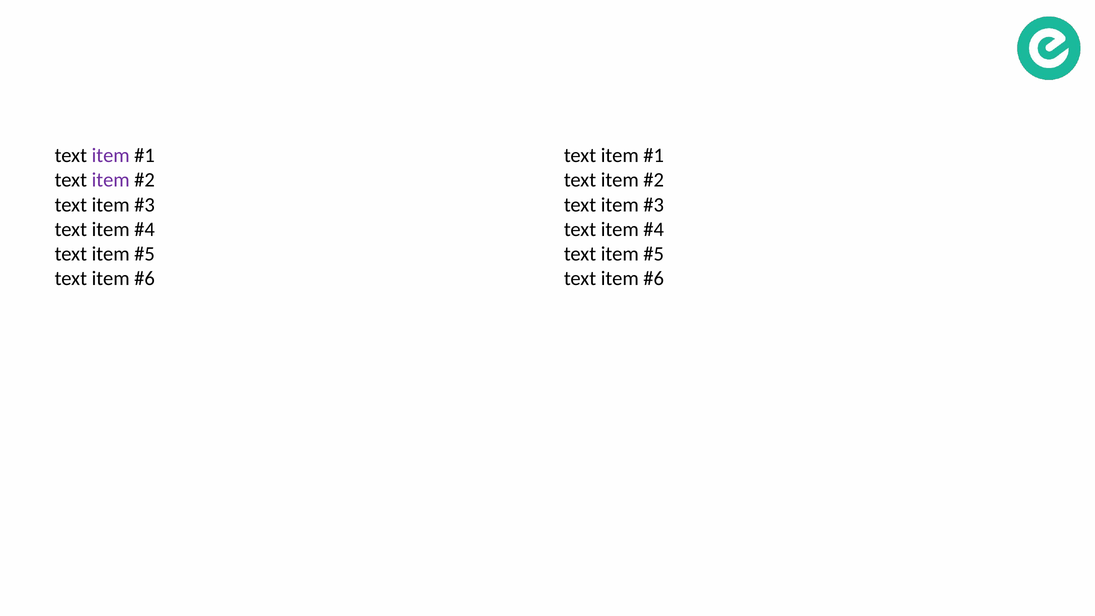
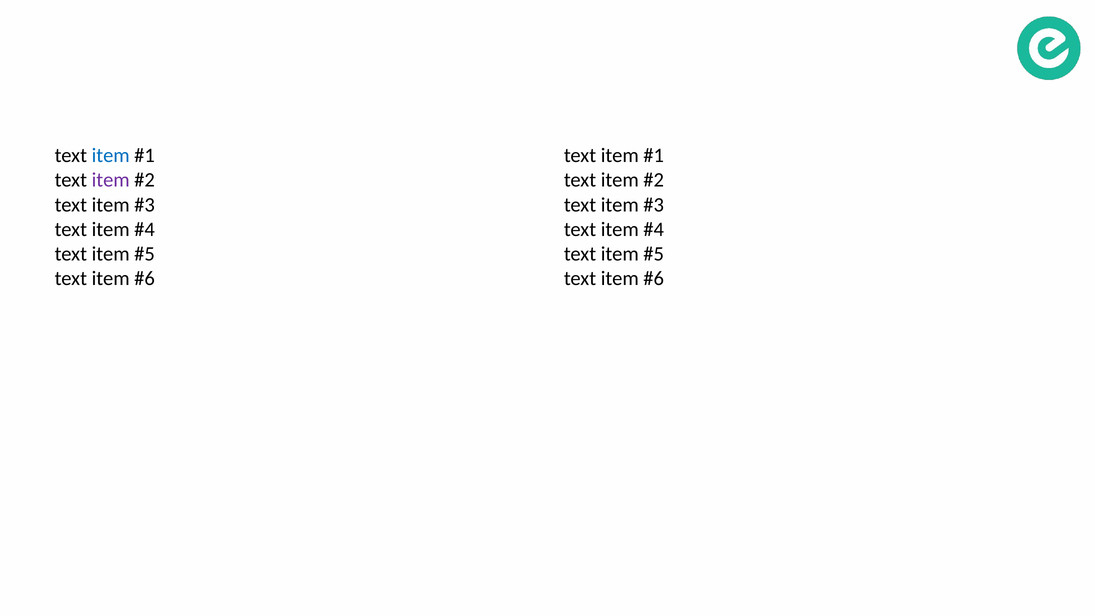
item colour: purple -> blue (111, 155)
